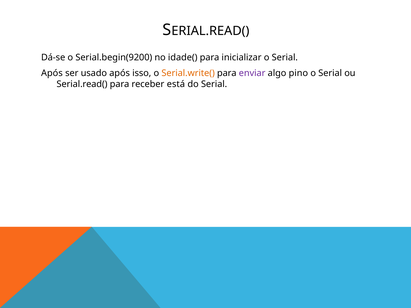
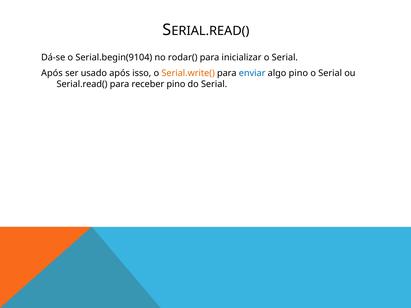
Serial.begin(9200: Serial.begin(9200 -> Serial.begin(9104 (114, 58)
idade(: idade( -> rodar( (183, 58)
enviar colour: purple -> blue (252, 73)
receber está: está -> pino (176, 84)
